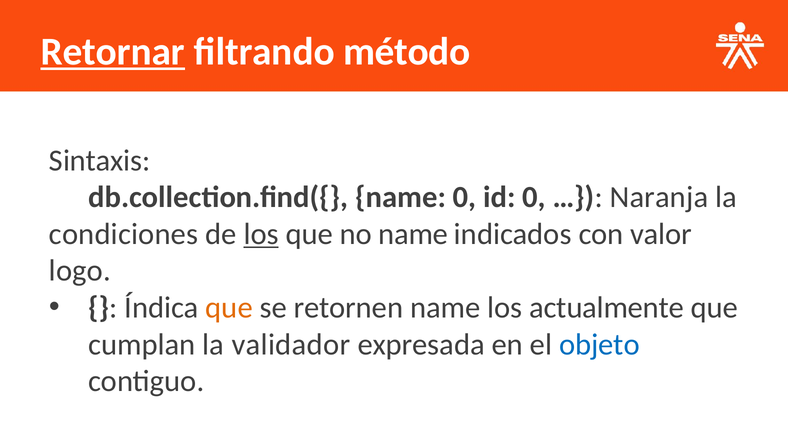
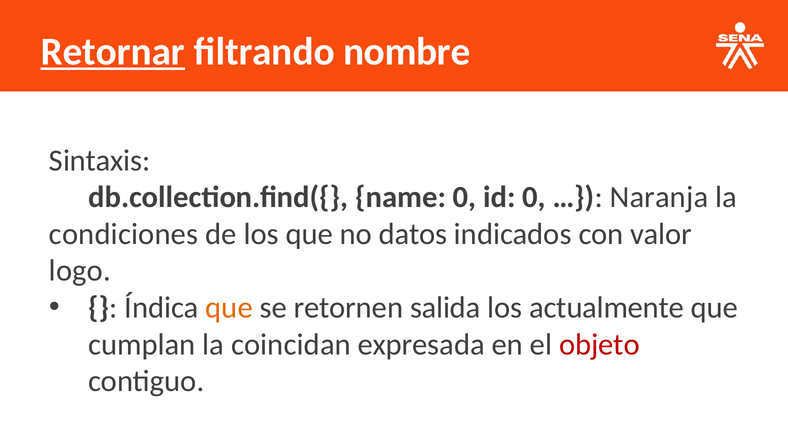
método: método -> nombre (407, 52)
los underline: present -> none (261, 234)
no name: name -> datos (413, 234)
retornen name: name -> salida (445, 308)
validador: validador -> coincidan (291, 345)
objeto colour: blue -> red (599, 345)
